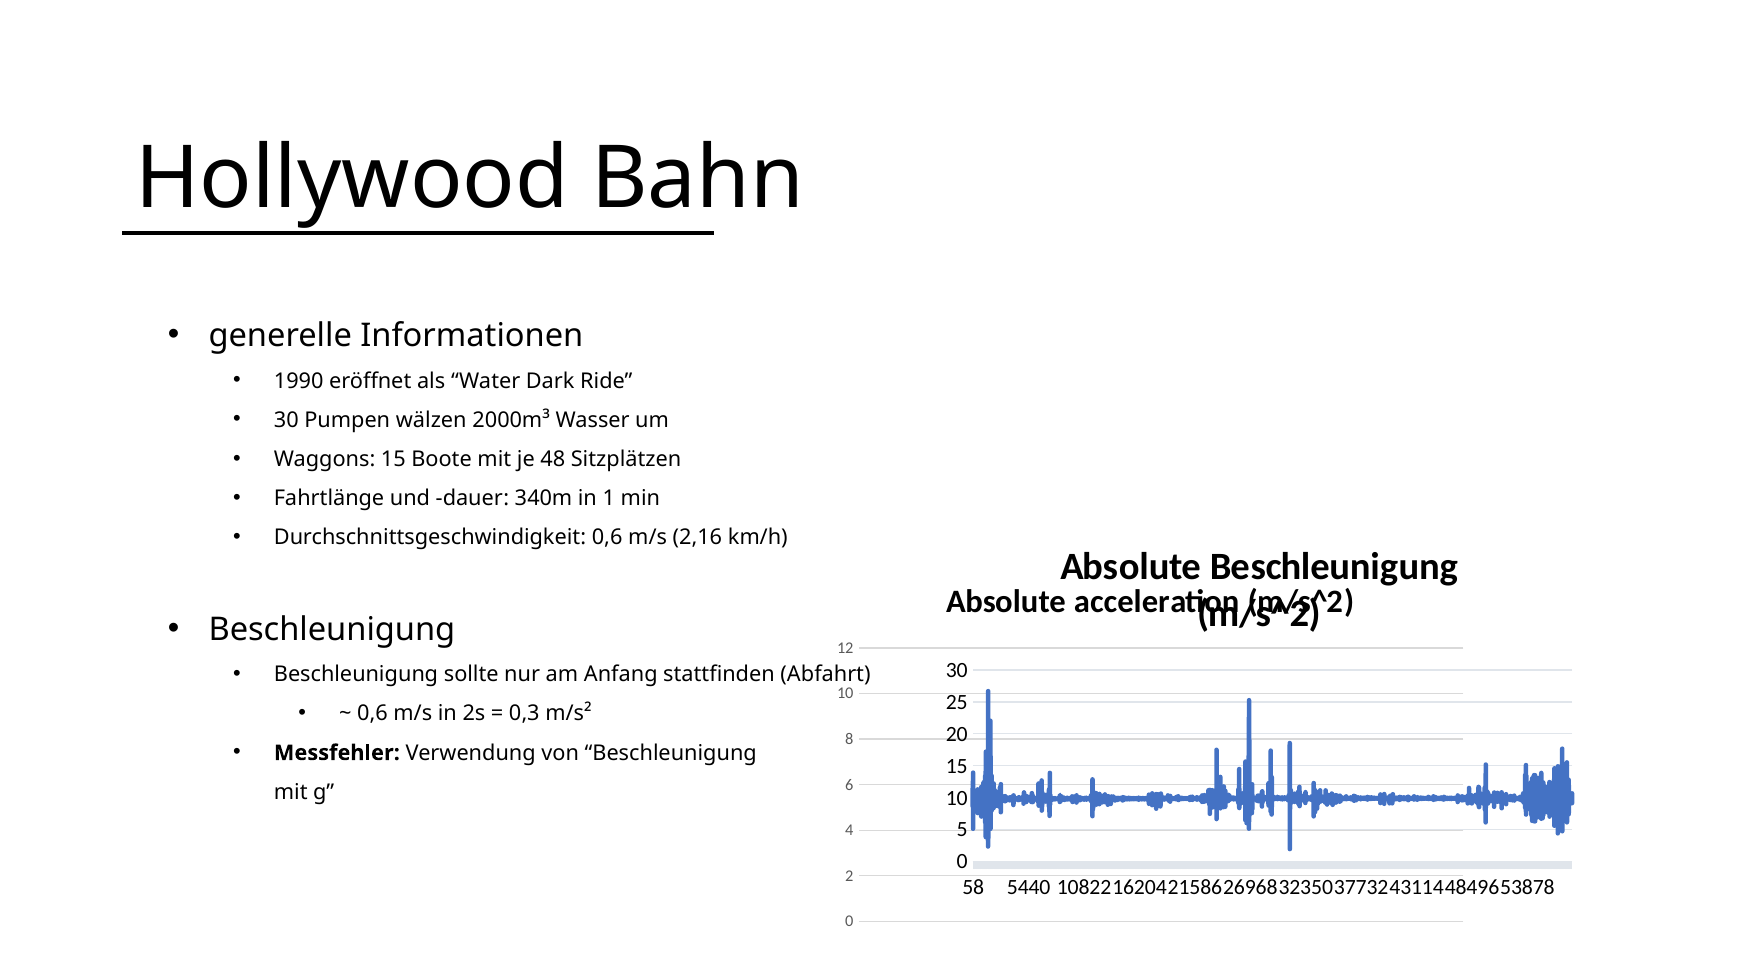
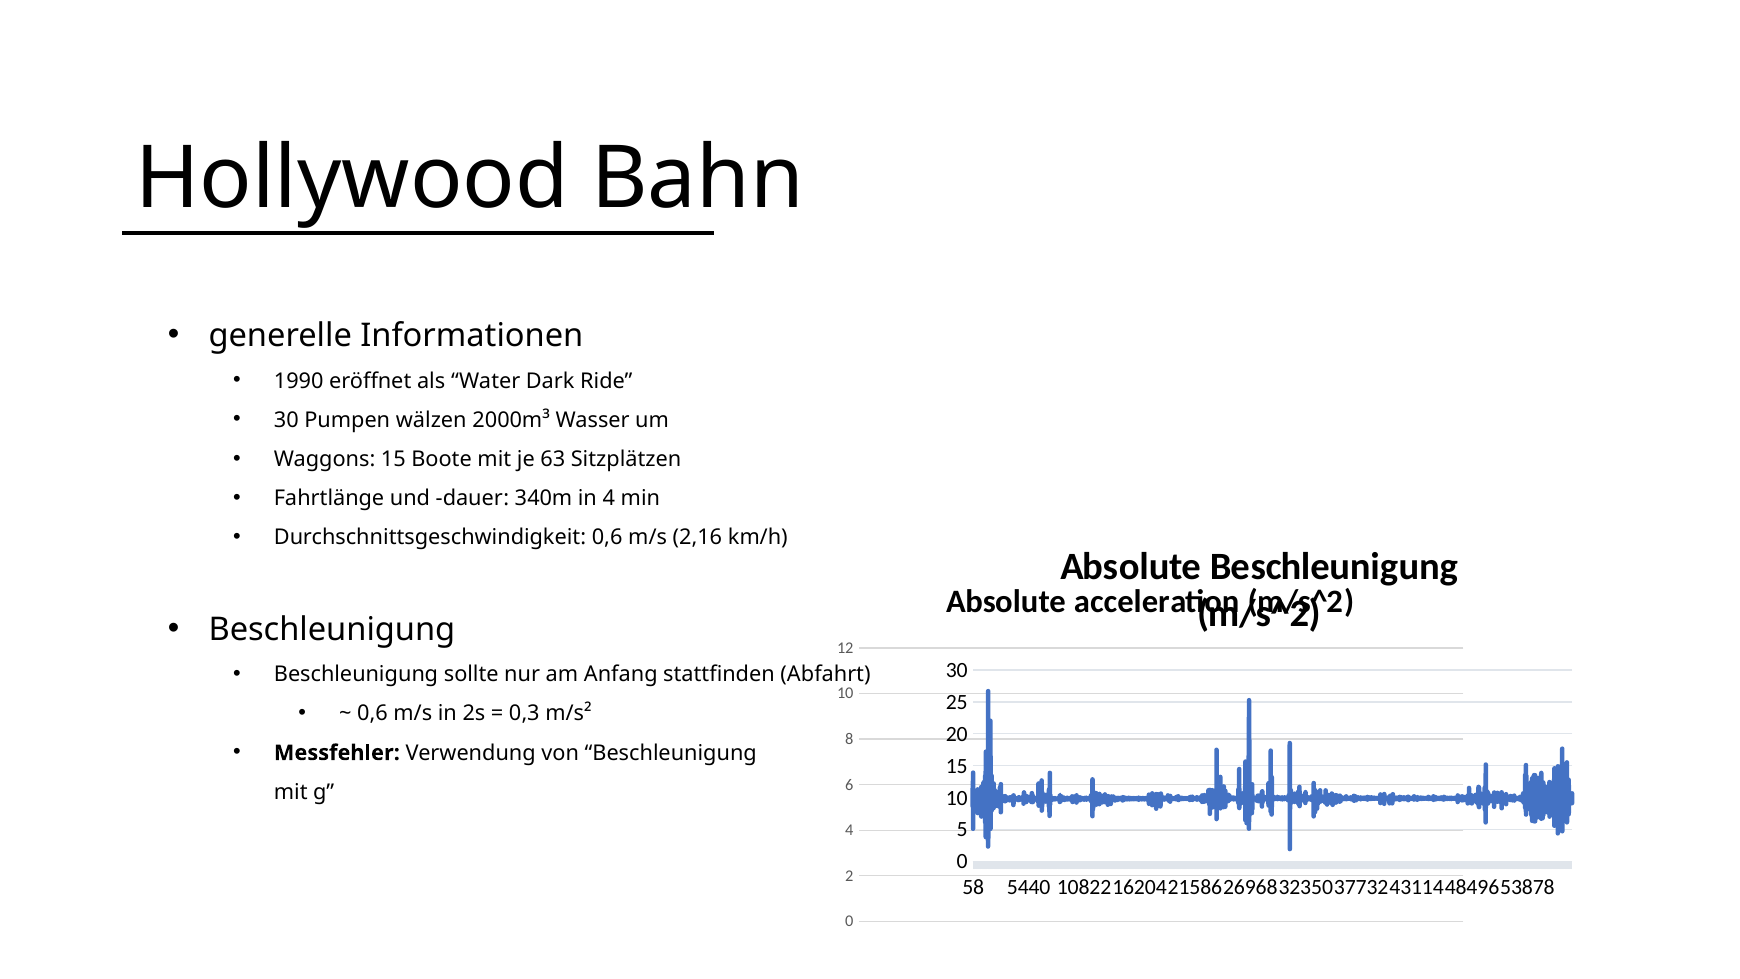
48: 48 -> 63 (553, 459)
in 1: 1 -> 4 (609, 498)
